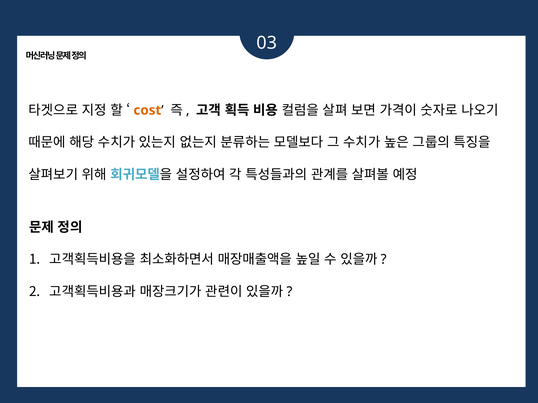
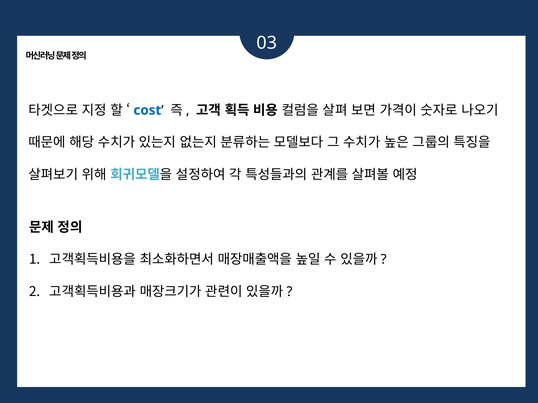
cost colour: orange -> blue (147, 110)
